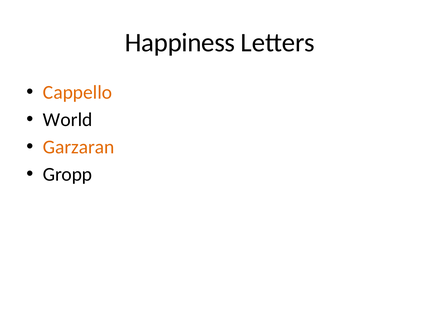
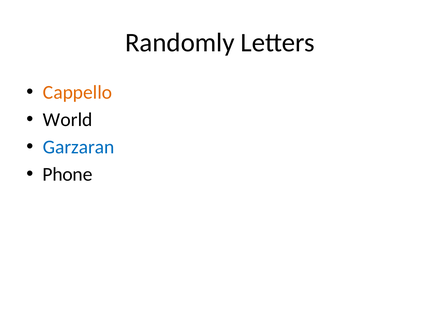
Happiness: Happiness -> Randomly (180, 43)
Garzaran colour: orange -> blue (79, 147)
Gropp: Gropp -> Phone (67, 174)
